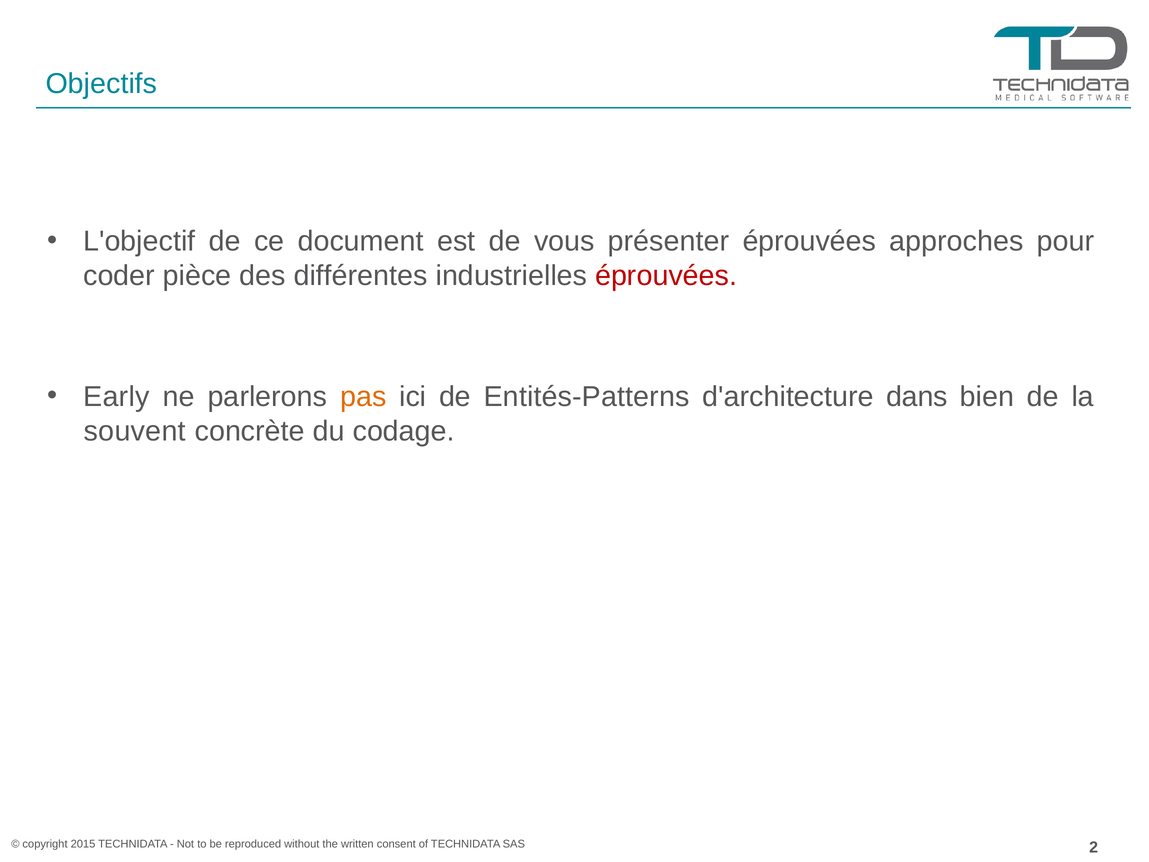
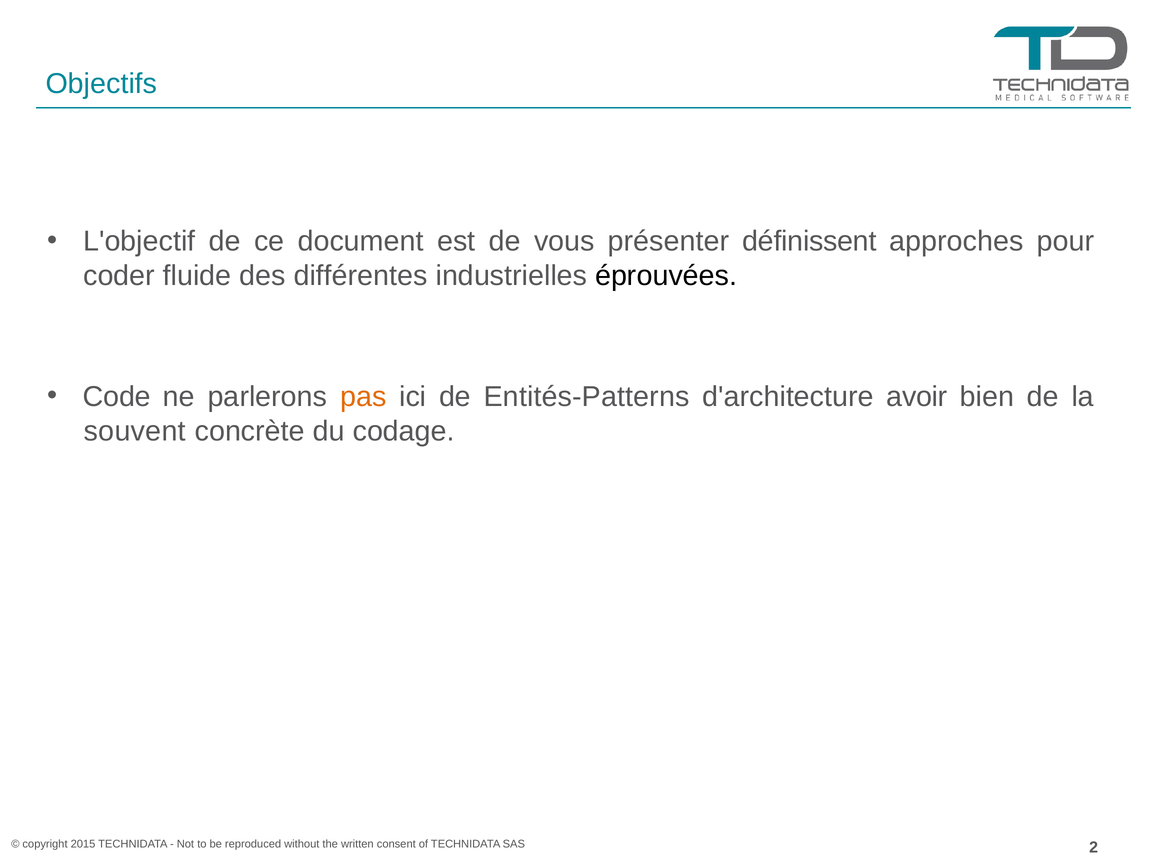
présenter éprouvées: éprouvées -> définissent (809, 241)
pièce: pièce -> fluide (197, 276)
éprouvées colour: red -> black (666, 276)
Early: Early -> Code (117, 396)
dans: dans -> avoir (917, 396)
